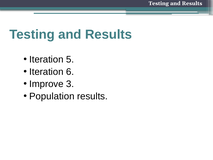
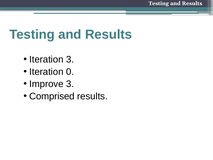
Iteration 5: 5 -> 3 (70, 59)
6: 6 -> 0 (70, 72)
Population: Population -> Comprised (52, 96)
